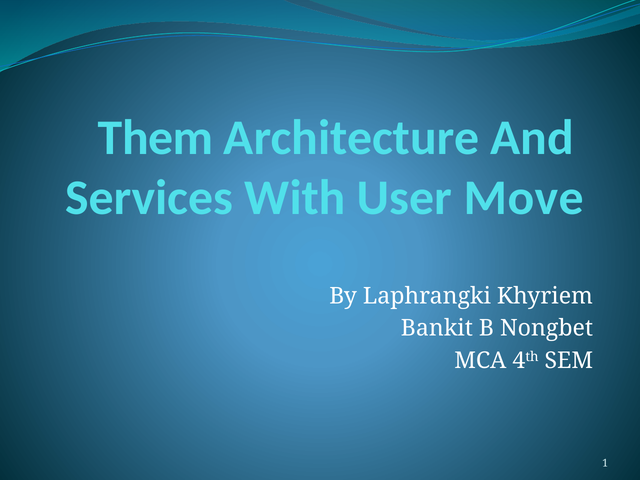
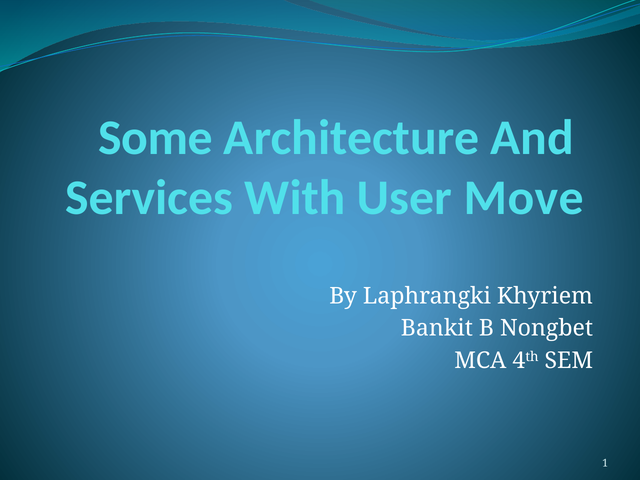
Them: Them -> Some (156, 138)
